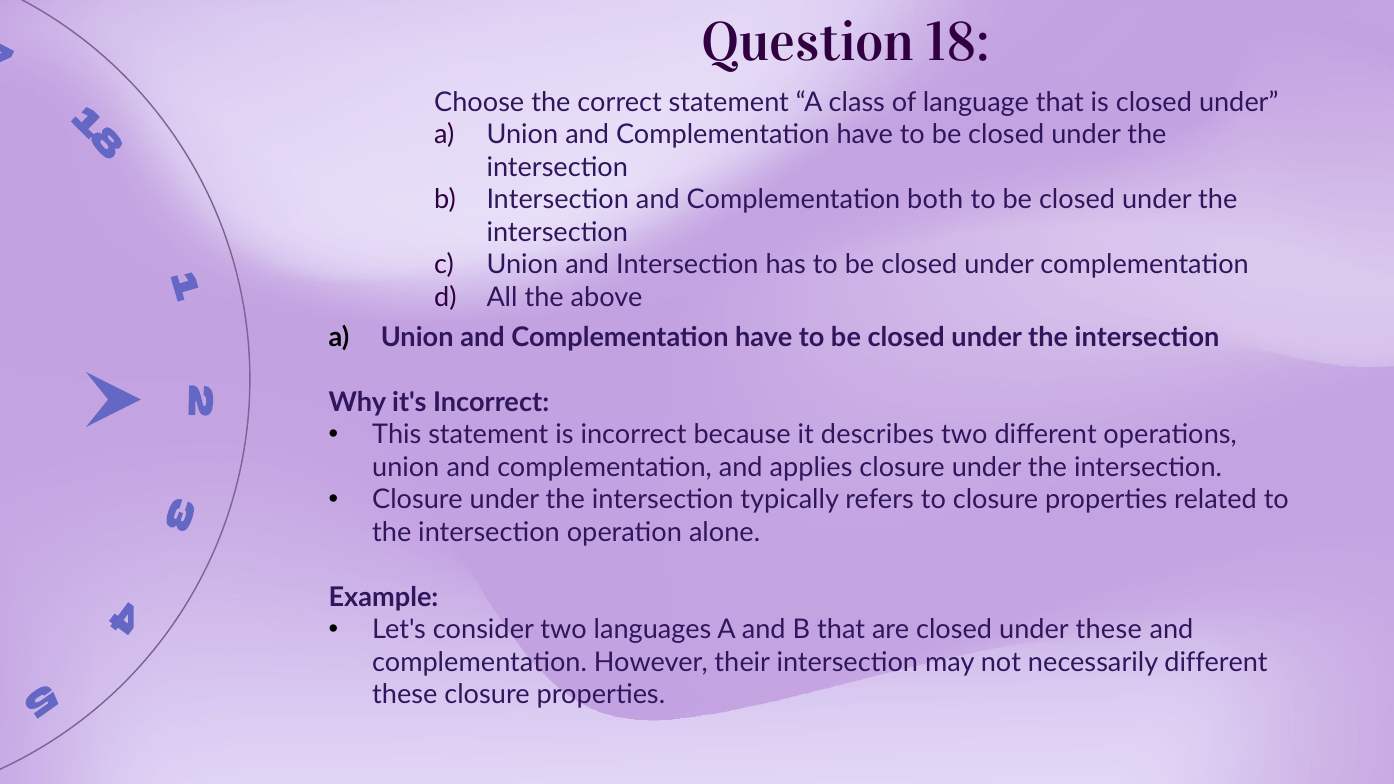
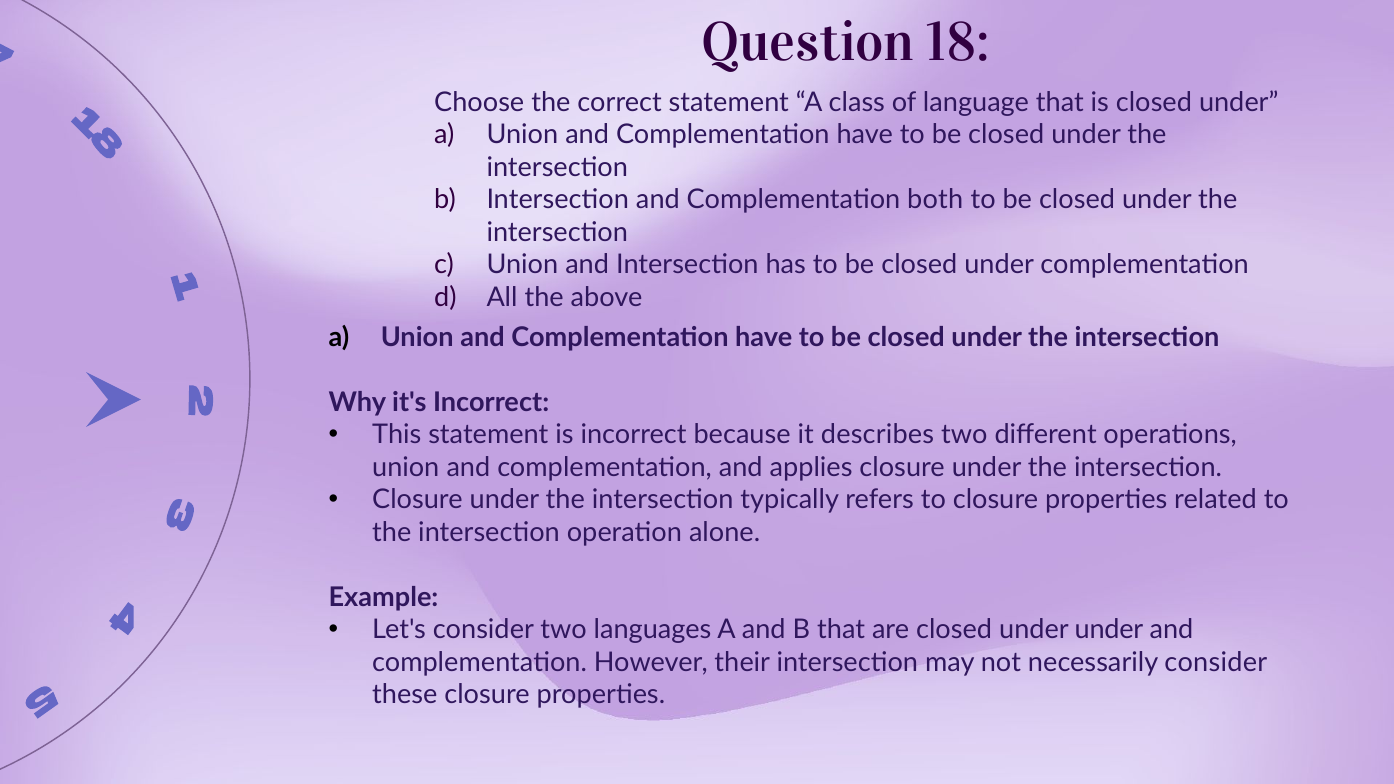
under these: these -> under (1109, 630)
necessarily different: different -> consider (1216, 663)
